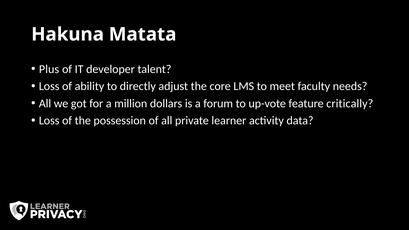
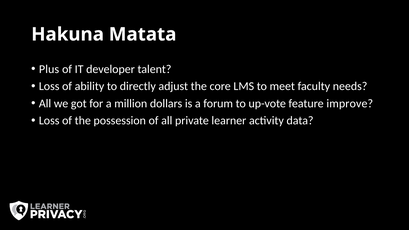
critically: critically -> improve (350, 103)
